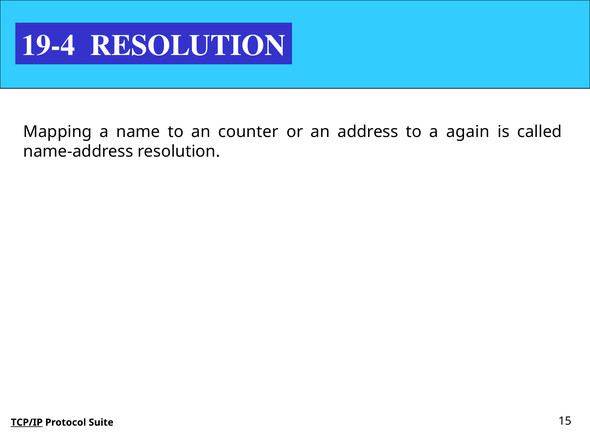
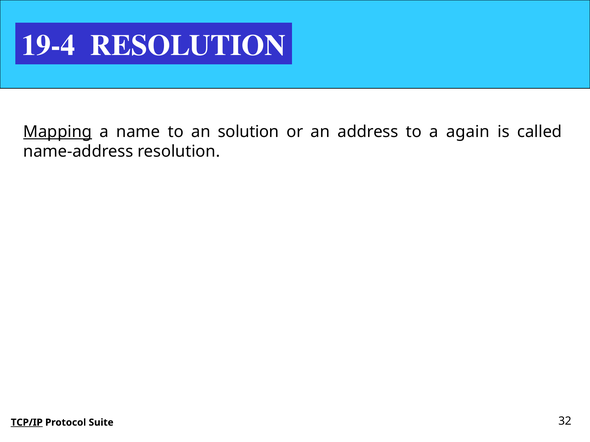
Mapping underline: none -> present (58, 132)
counter: counter -> solution (249, 132)
15: 15 -> 32 (565, 421)
